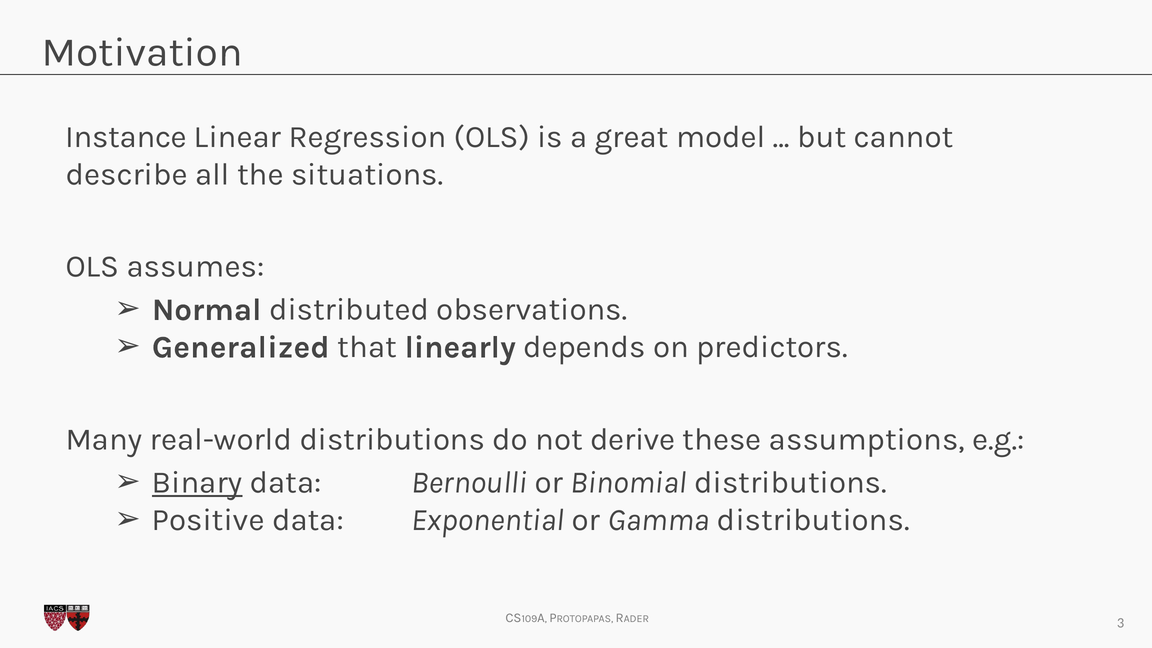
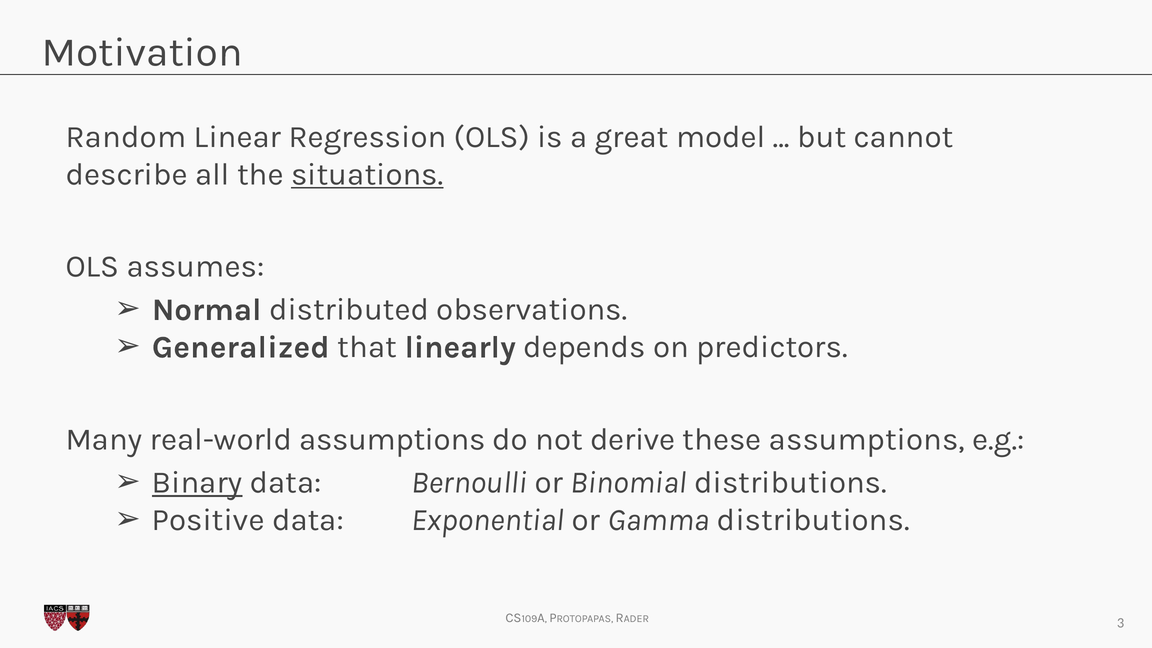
Instance: Instance -> Random (126, 137)
situations underline: none -> present (367, 174)
real-world distributions: distributions -> assumptions (392, 439)
